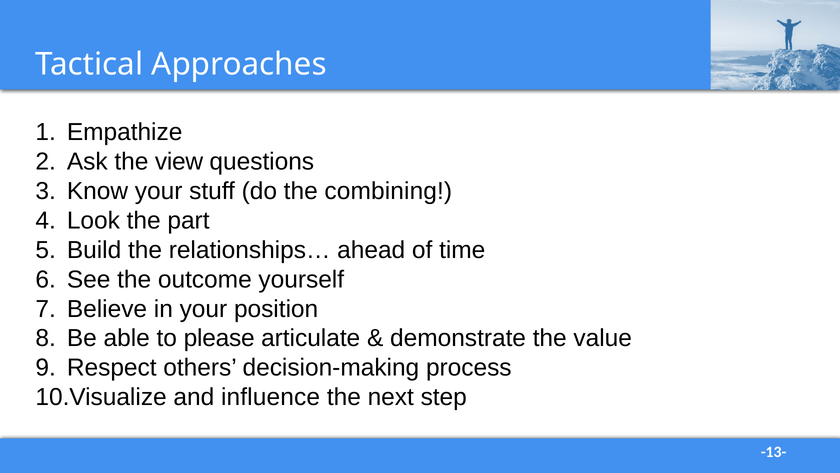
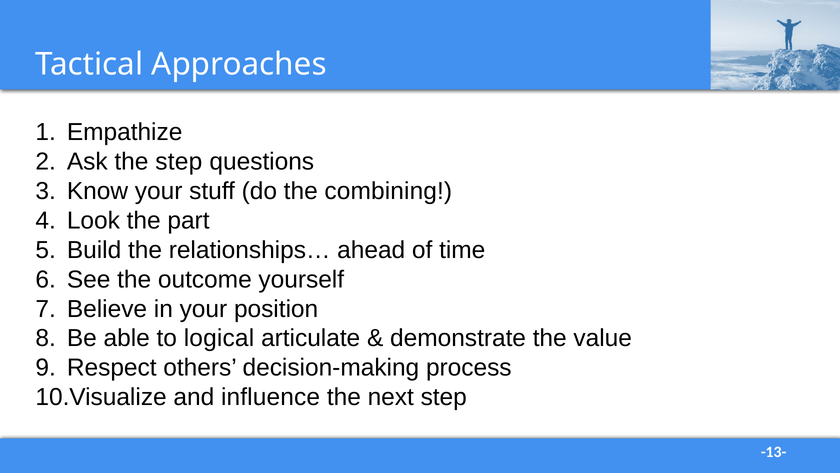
the view: view -> step (179, 162)
please: please -> logical (219, 338)
